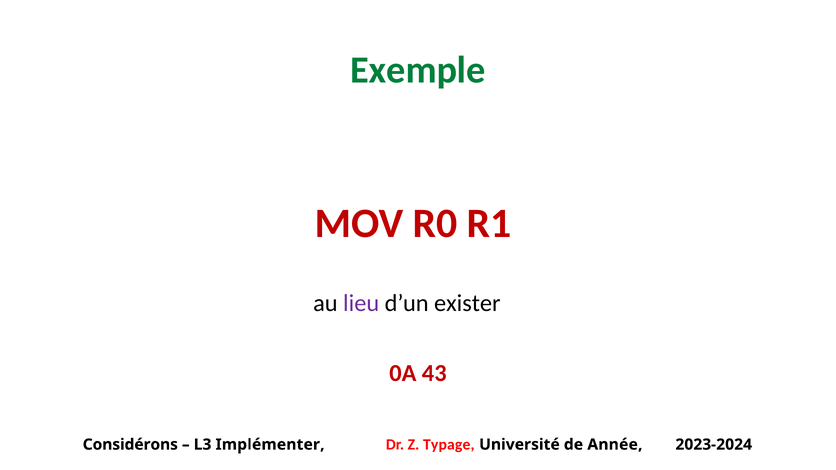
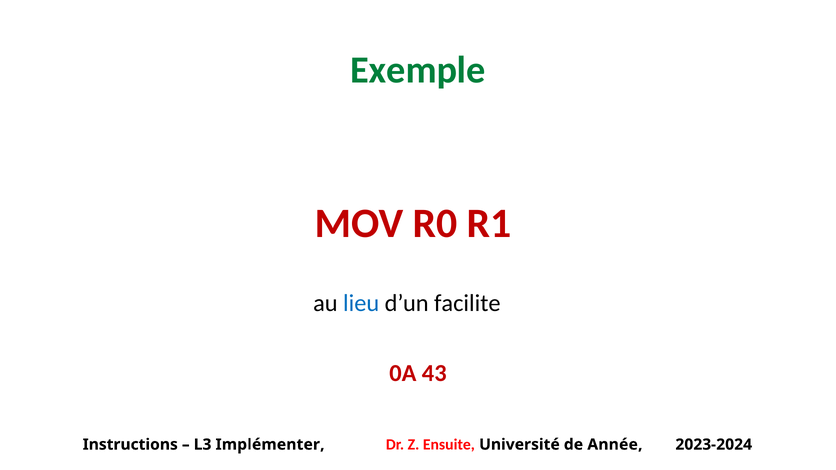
lieu colour: purple -> blue (361, 303)
exister: exister -> facilite (467, 303)
Considérons: Considérons -> Instructions (130, 445)
Typage: Typage -> Ensuite (449, 445)
